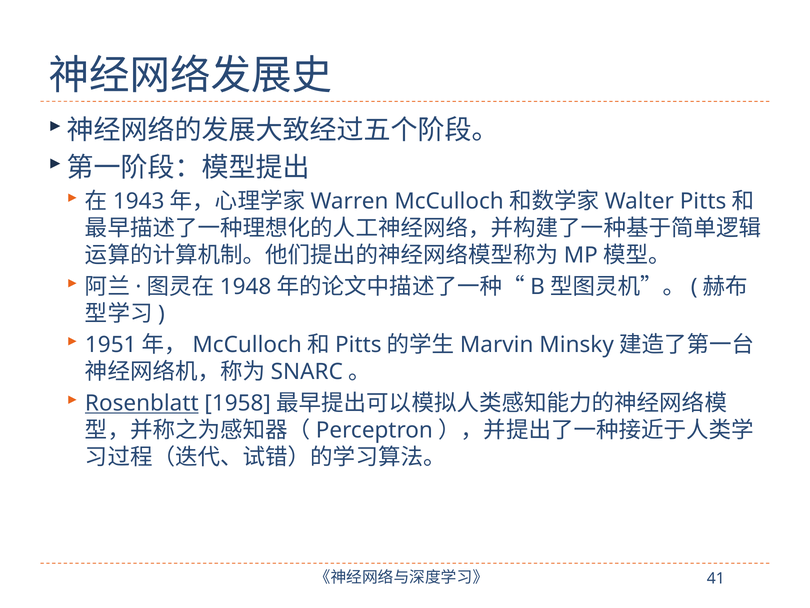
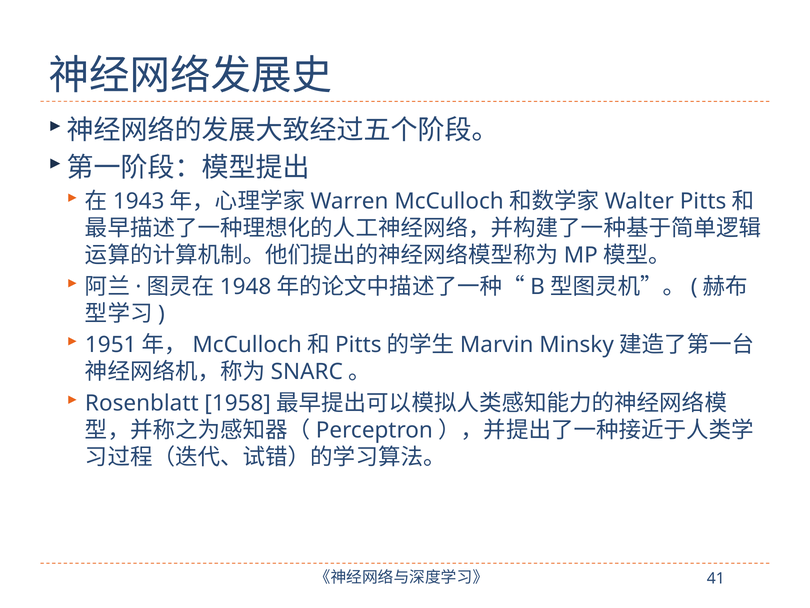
Rosenblatt underline: present -> none (142, 403)
